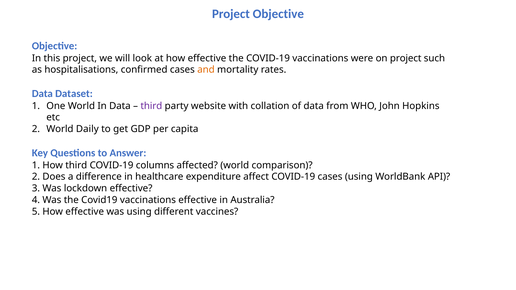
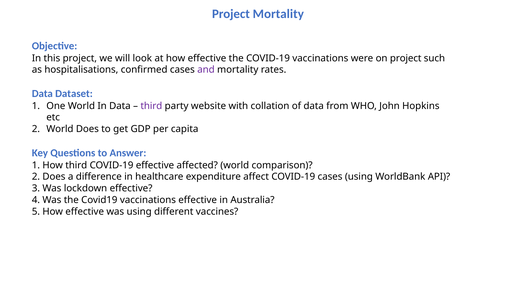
Project Objective: Objective -> Mortality (278, 14)
and colour: orange -> purple (206, 70)
World Daily: Daily -> Does (87, 129)
COVID-19 columns: columns -> effective (155, 165)
